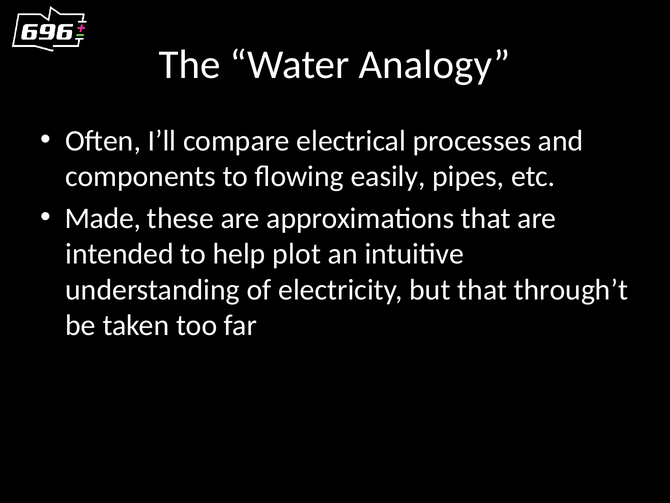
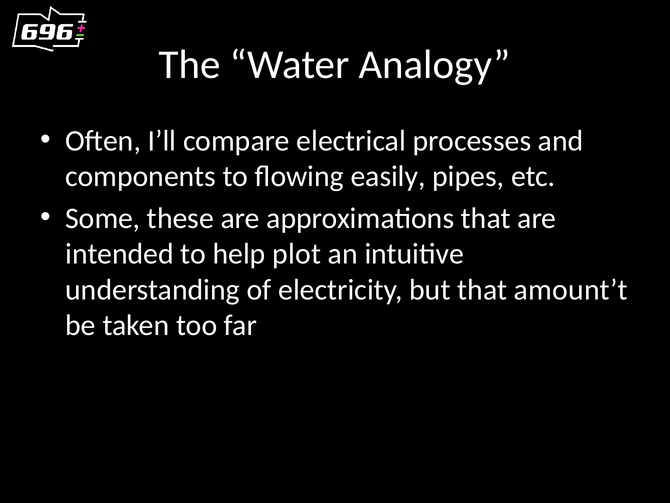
Made: Made -> Some (103, 218)
through’t: through’t -> amount’t (571, 289)
